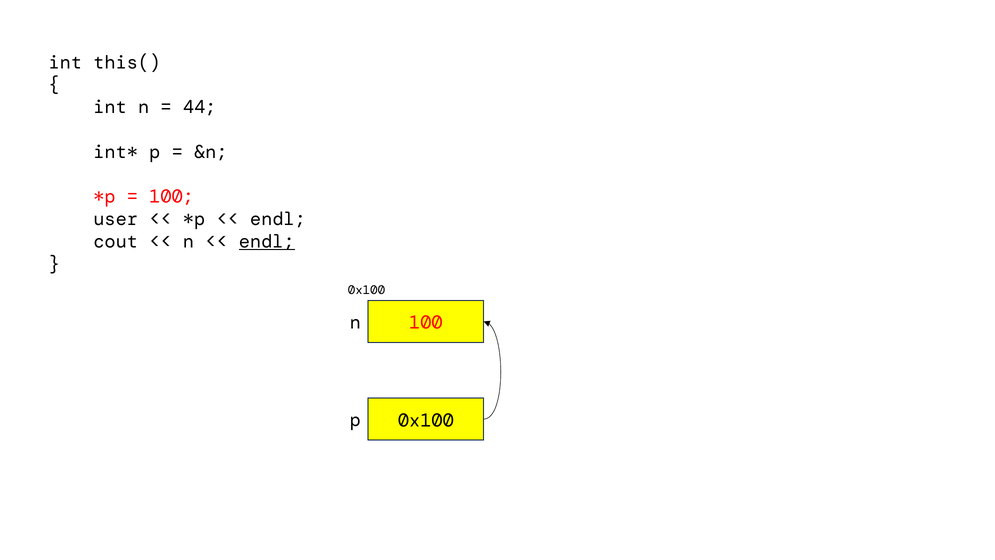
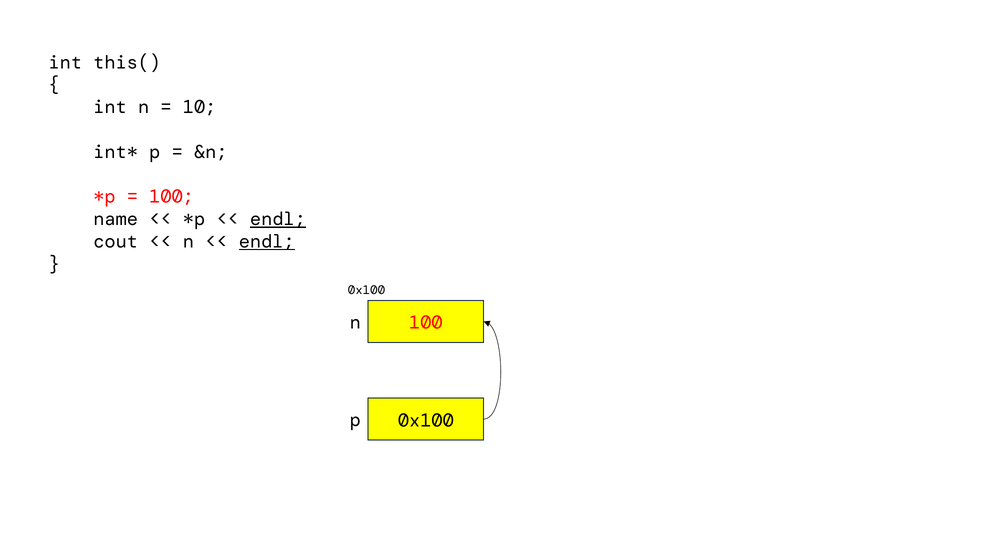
44: 44 -> 10 (200, 107)
user: user -> name (116, 219)
endl underline: none -> present (278, 219)
